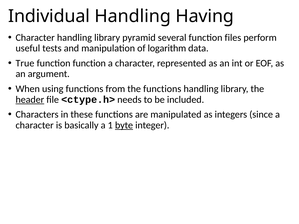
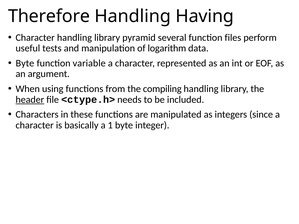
Individual: Individual -> Therefore (49, 16)
True: True -> Byte (25, 63)
function function: function -> variable (89, 63)
the functions: functions -> compiling (162, 89)
byte underline: present -> none (124, 125)
